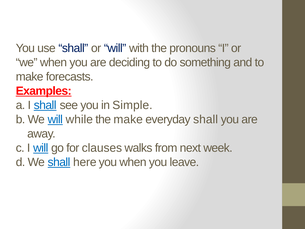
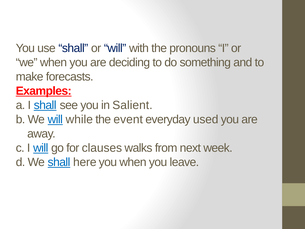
Simple: Simple -> Salient (132, 105)
the make: make -> event (128, 119)
everyday shall: shall -> used (206, 119)
